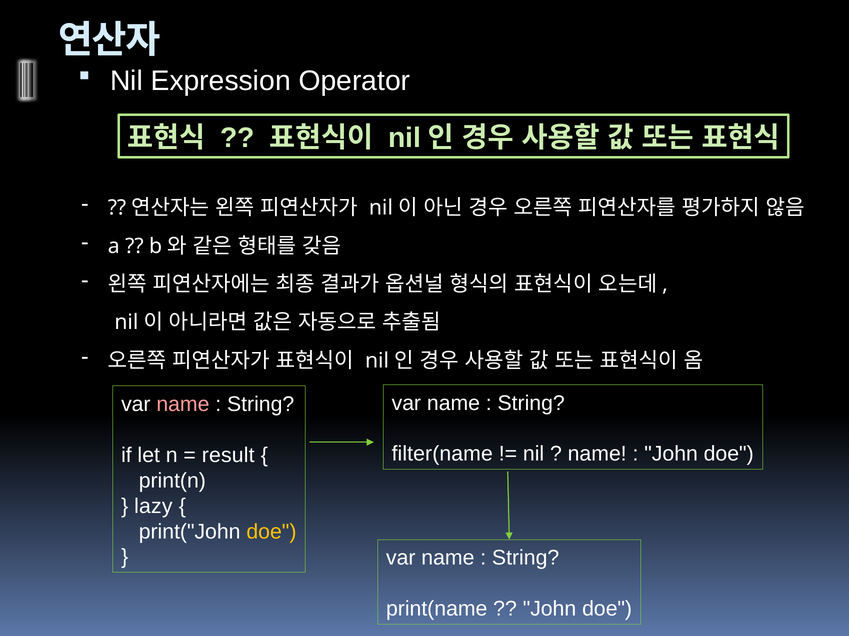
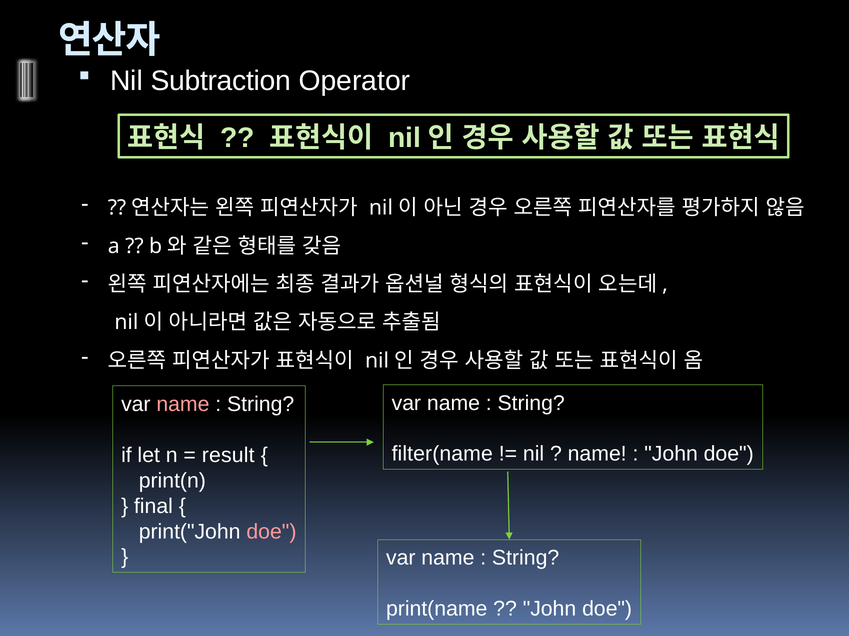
Expression: Expression -> Subtraction (221, 81)
lazy: lazy -> final (153, 507)
doe colour: yellow -> pink (271, 532)
